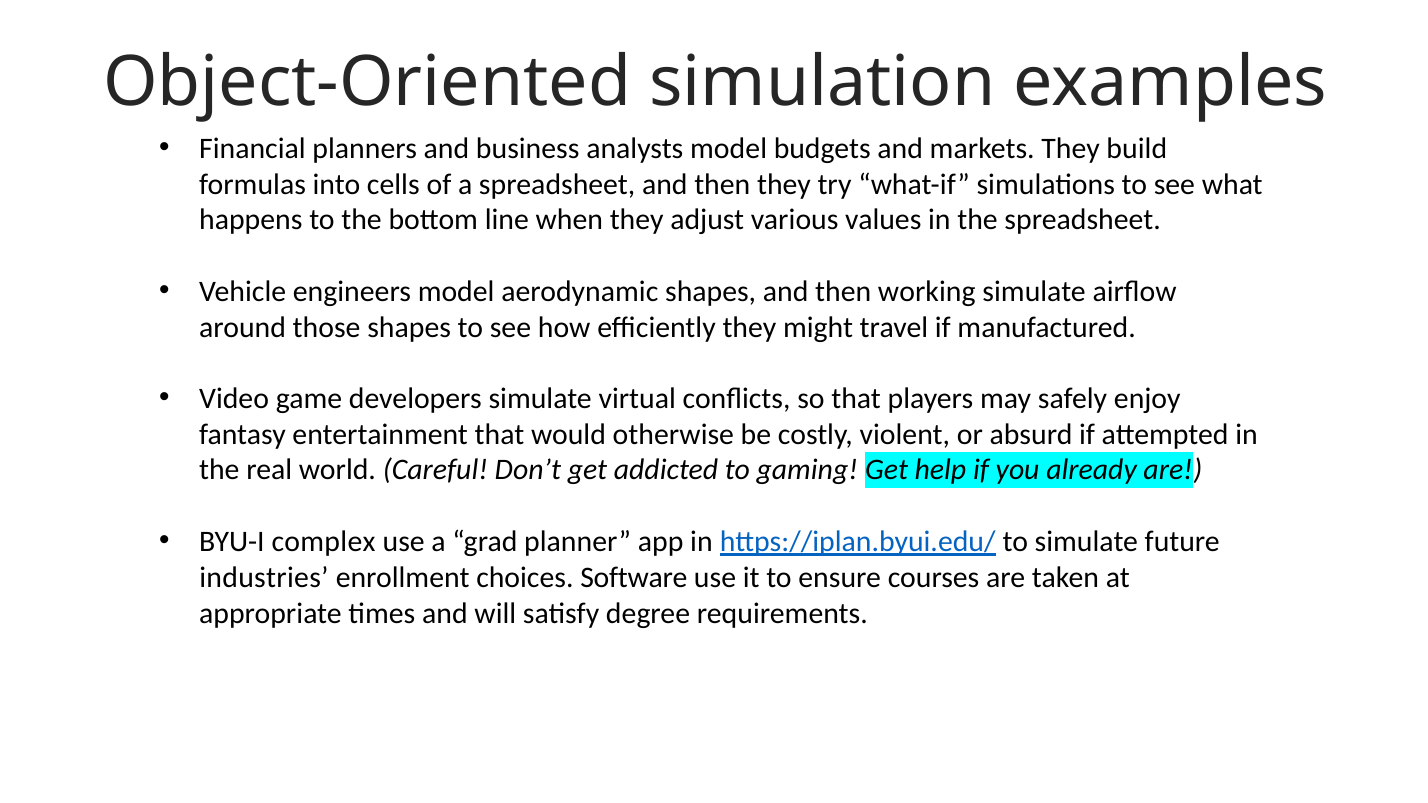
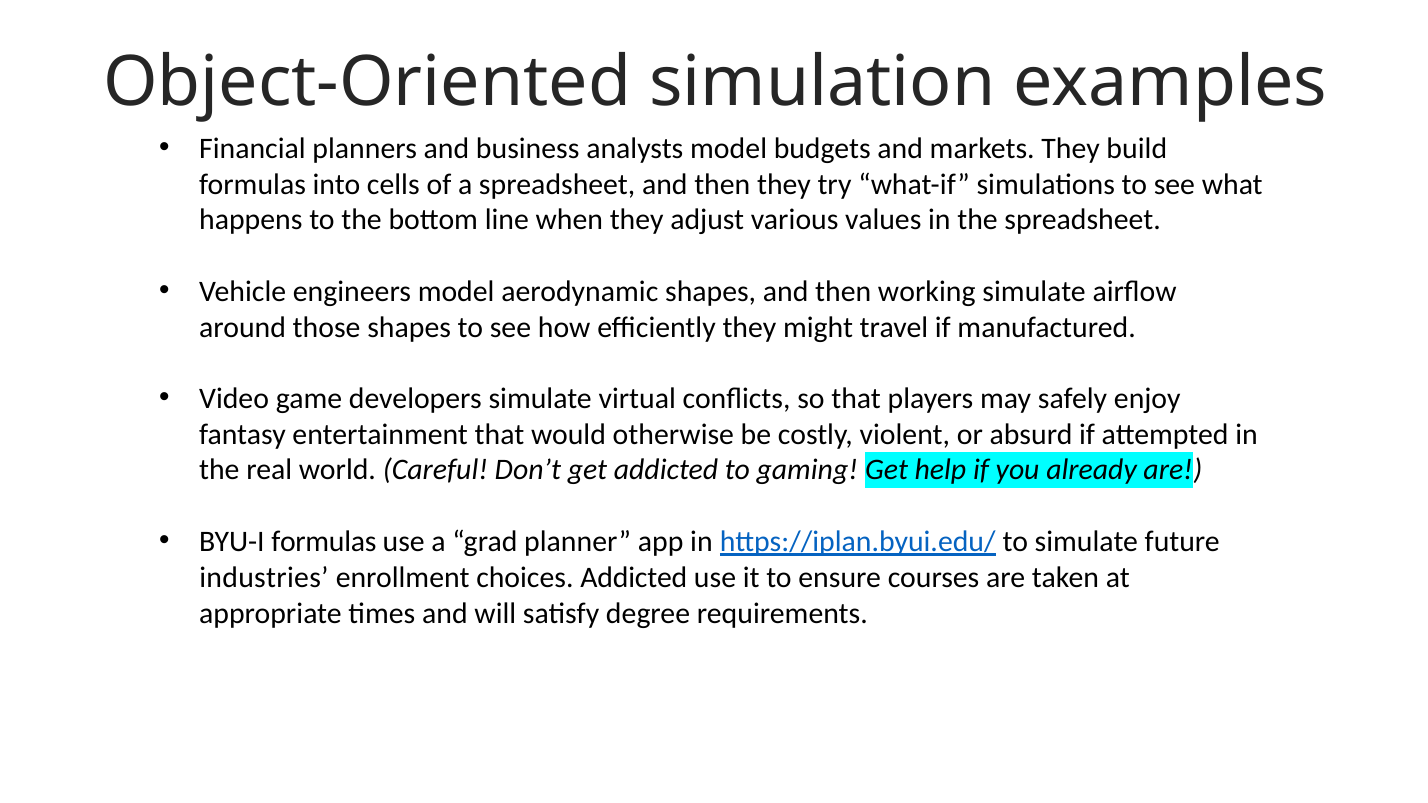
BYU-I complex: complex -> formulas (324, 542)
choices Software: Software -> Addicted (634, 578)
